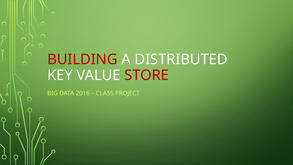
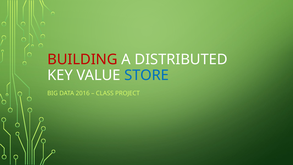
STORE colour: red -> blue (147, 75)
